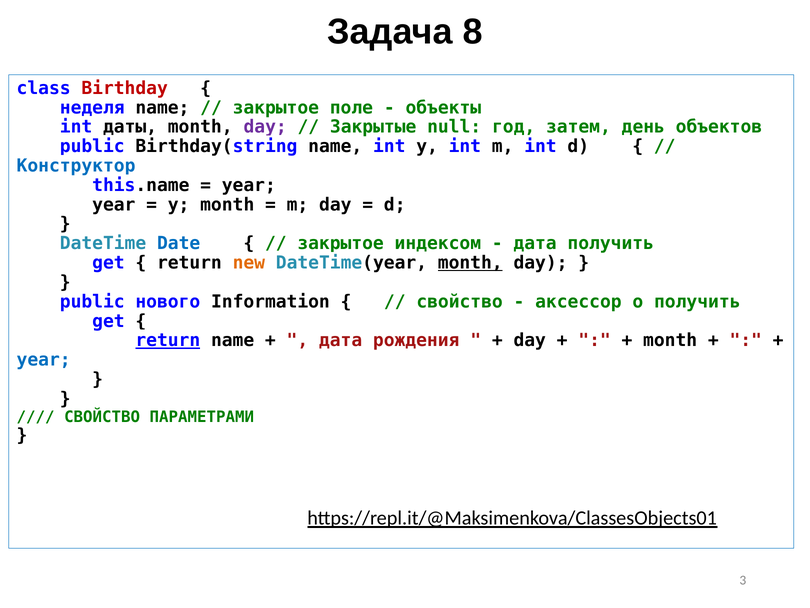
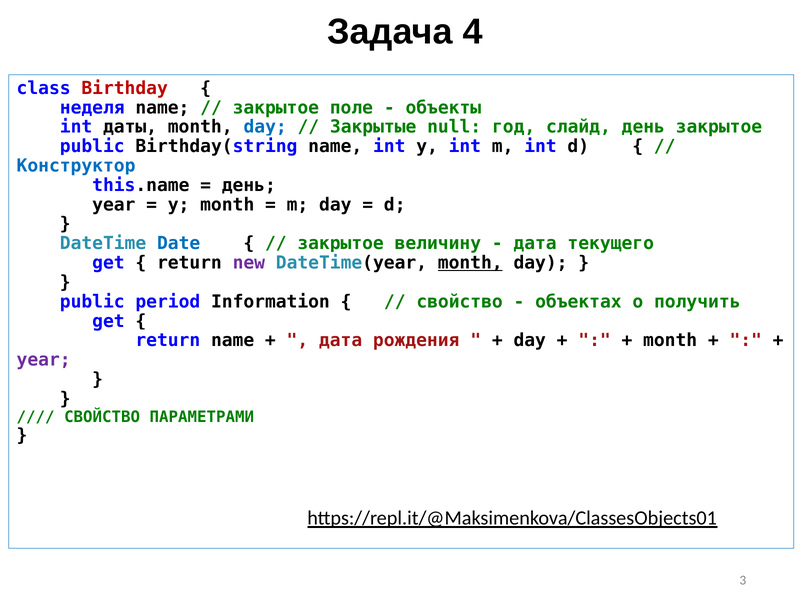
8: 8 -> 4 (473, 32)
day colour: purple -> blue (265, 127)
затем: затем -> слайд (578, 127)
день объектов: объектов -> закрытое (719, 127)
year: year -> день (249, 185)
индексом: индексом -> величину (438, 243)
дата получить: получить -> текущего (611, 243)
new colour: orange -> purple (249, 263)
нового: нового -> period (168, 301)
аксессор: аксессор -> объектах (578, 301)
return underline: present -> none (168, 340)
year colour: blue -> purple (44, 360)
